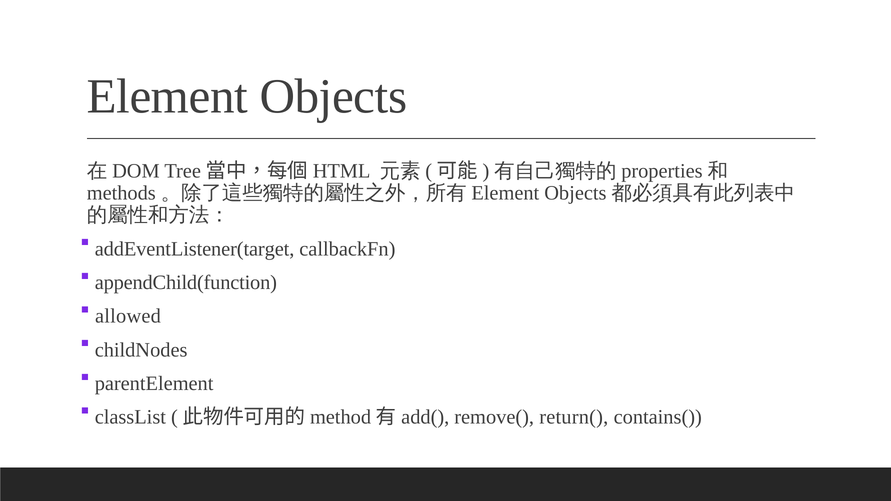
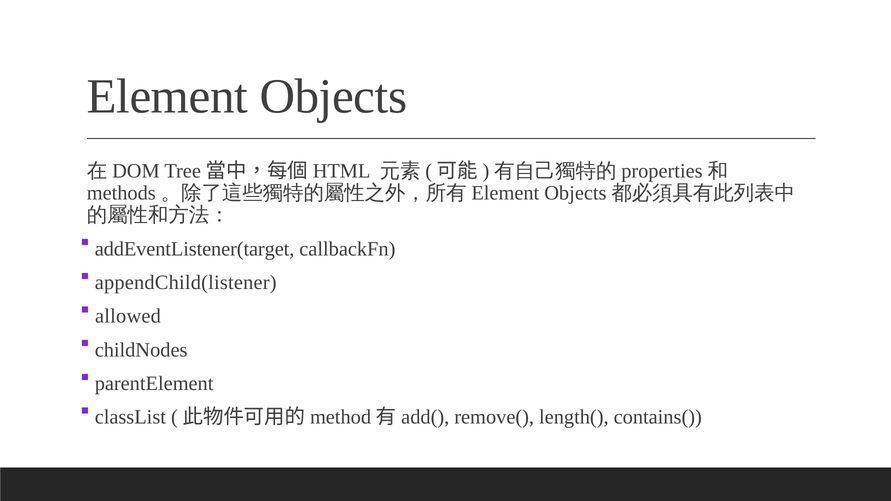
appendChild(function: appendChild(function -> appendChild(listener (186, 283)
return(: return( -> length( (574, 417)
